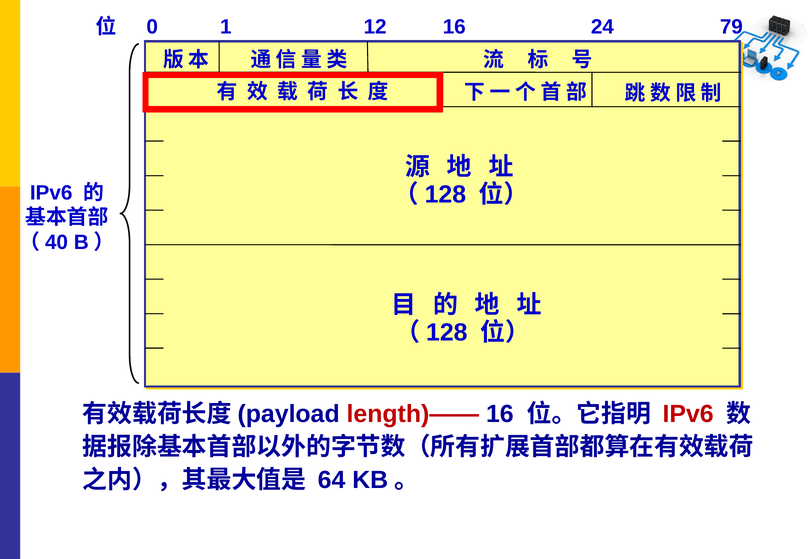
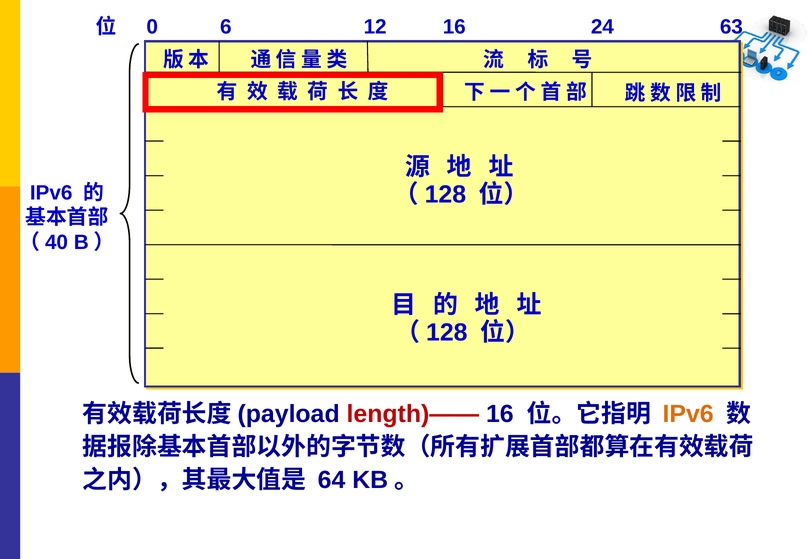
1: 1 -> 6 (226, 27)
79: 79 -> 63 (731, 27)
IPv6 colour: red -> orange (688, 415)
